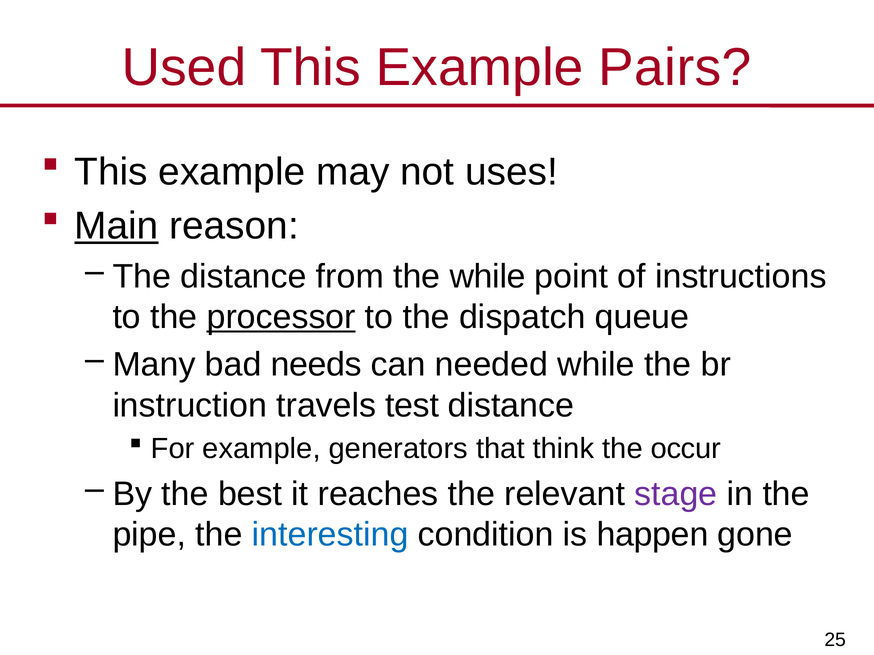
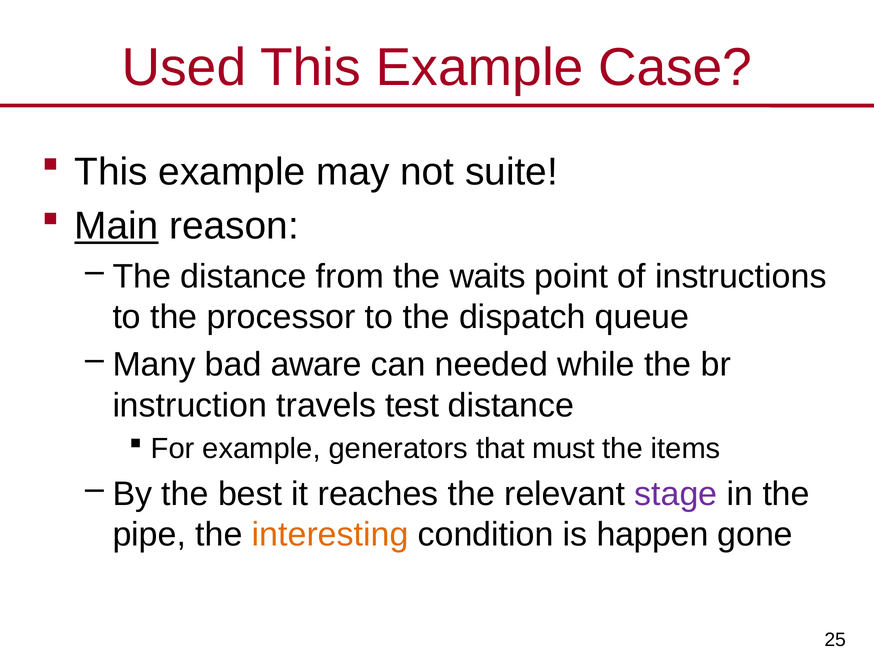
Pairs: Pairs -> Case (675, 68)
uses: uses -> suite (511, 172)
the while: while -> waits (488, 277)
processor underline: present -> none (281, 317)
needs: needs -> aware (316, 365)
think: think -> must (564, 449)
occur: occur -> items (686, 449)
interesting colour: blue -> orange (330, 535)
